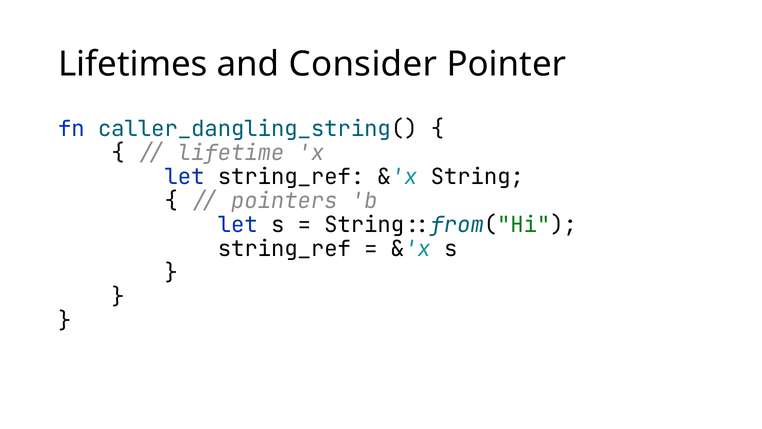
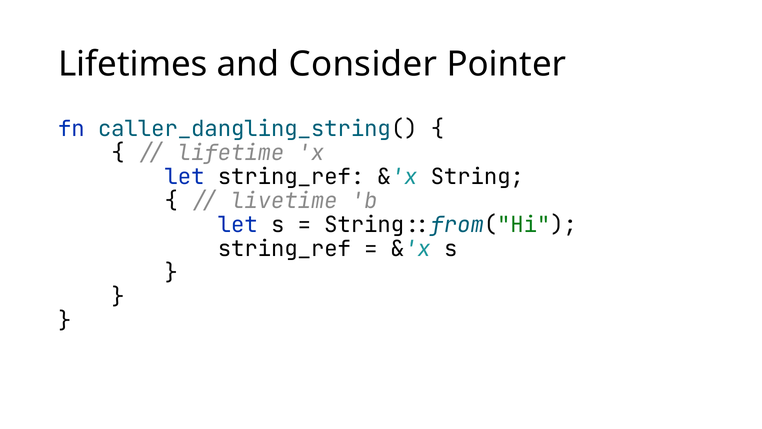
pointers: pointers -> livetime (284, 201)
